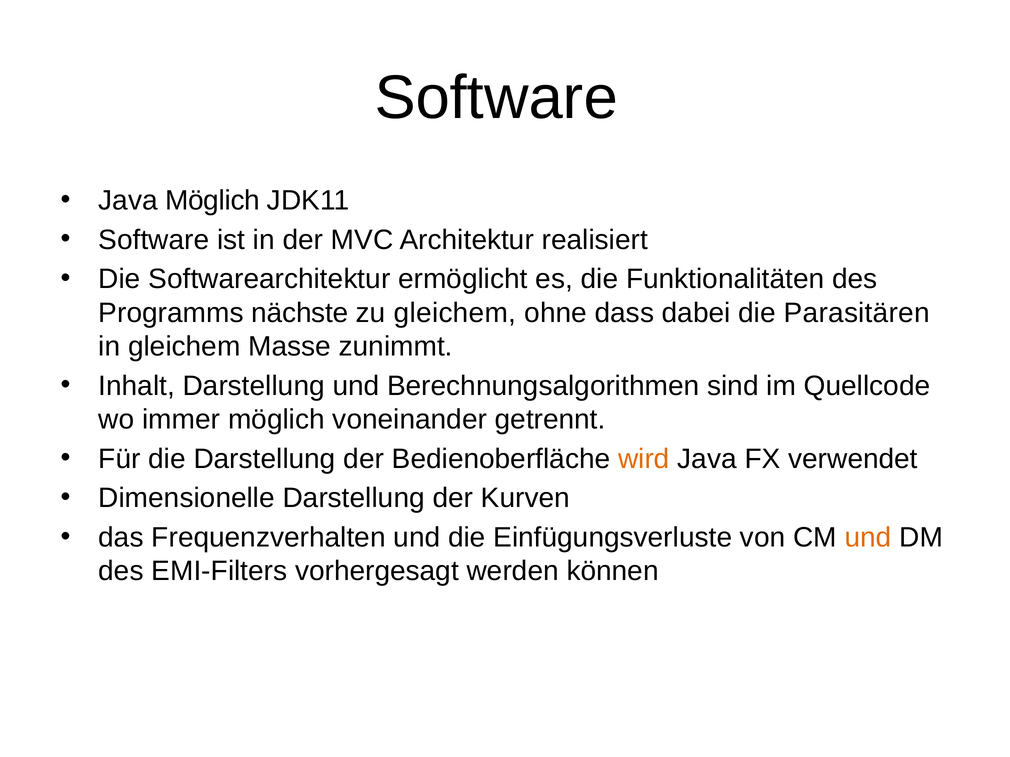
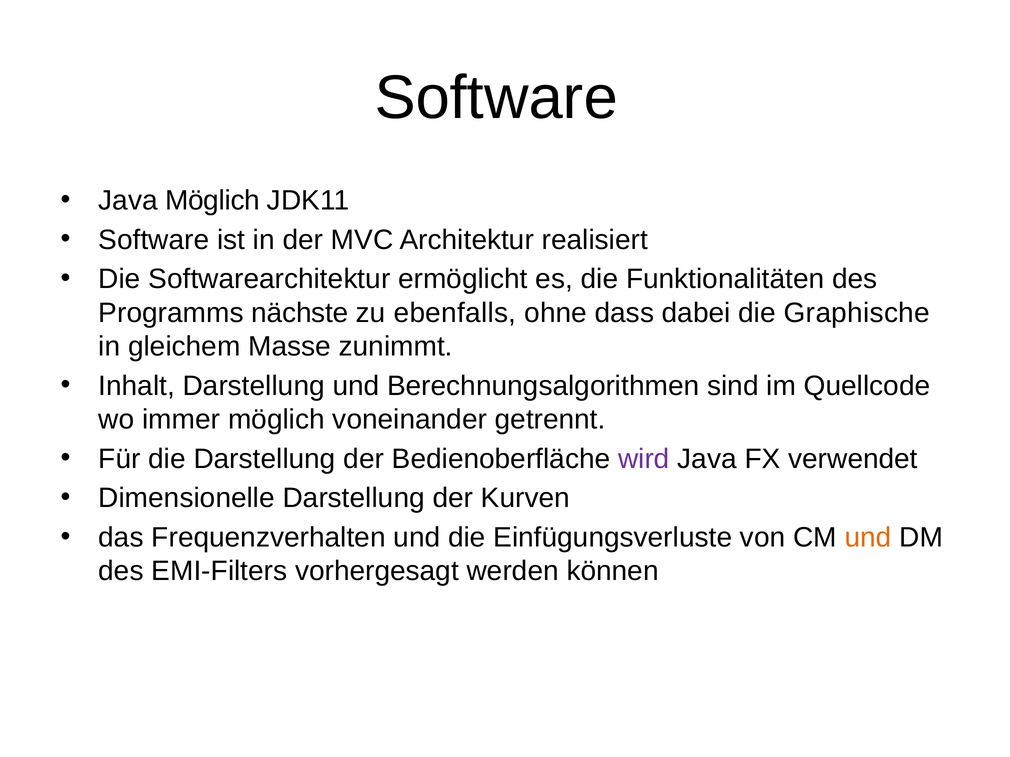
zu gleichem: gleichem -> ebenfalls (455, 313)
Parasitären: Parasitären -> Graphische (857, 313)
wird colour: orange -> purple (644, 459)
